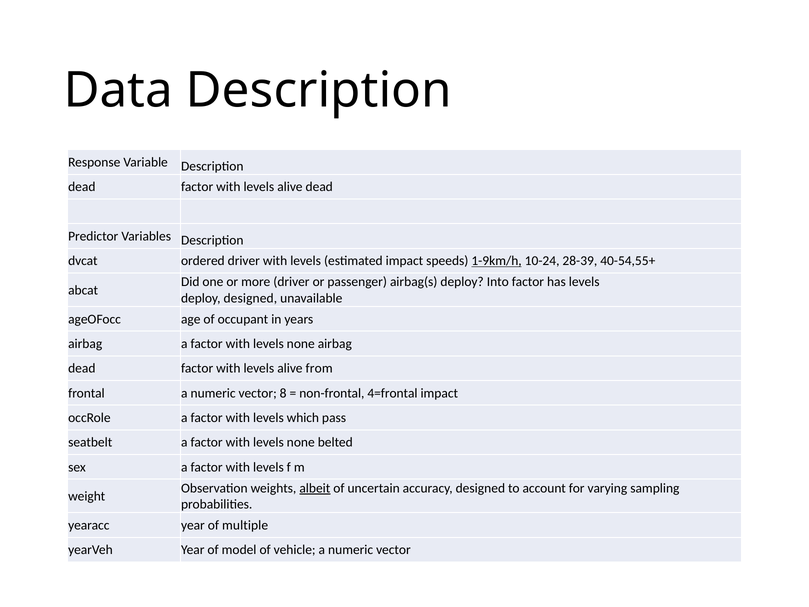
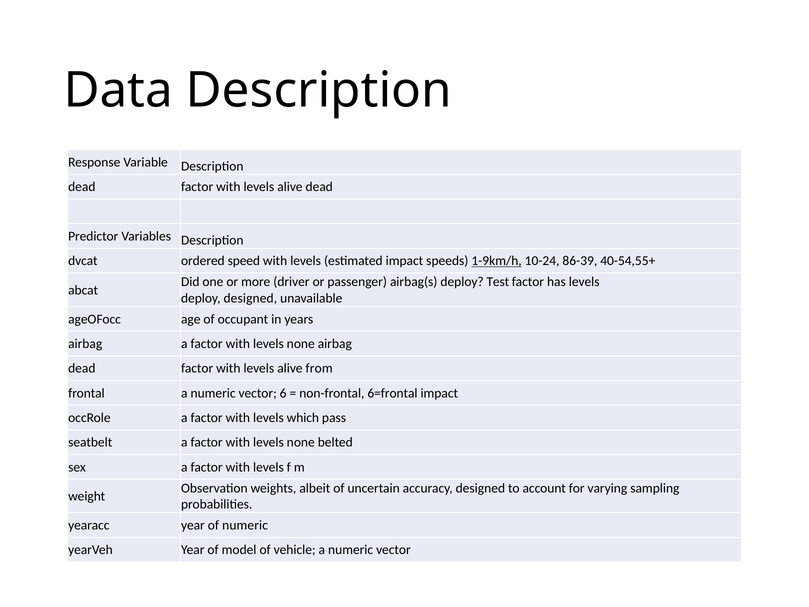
ordered driver: driver -> speed (244, 261)
28-39: 28-39 -> 86-39 (580, 261)
Into: Into -> Test (498, 282)
8: 8 -> 6 (283, 393)
4=frontal: 4=frontal -> 6=frontal (392, 393)
albeit underline: present -> none (315, 488)
of multiple: multiple -> numeric (245, 525)
